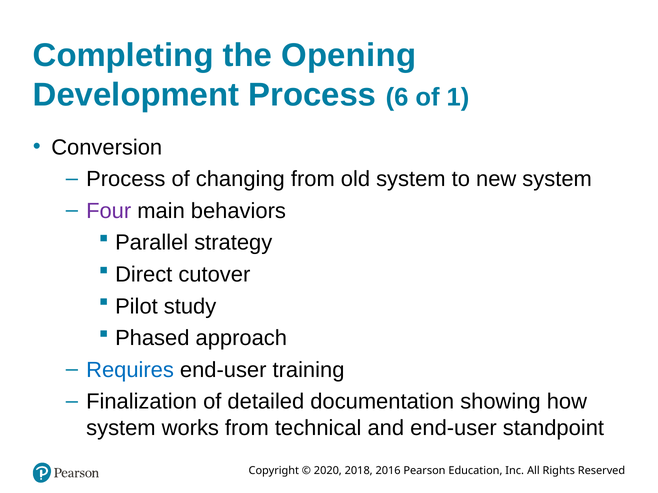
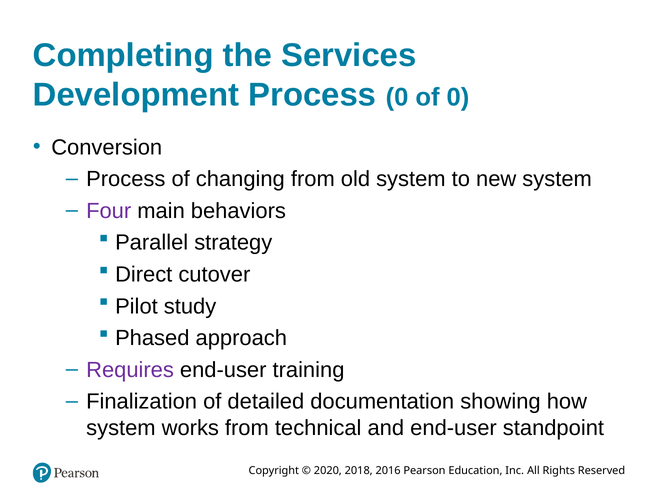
Opening: Opening -> Services (349, 56)
Process 6: 6 -> 0 (397, 98)
of 1: 1 -> 0 (458, 98)
Requires colour: blue -> purple (130, 370)
